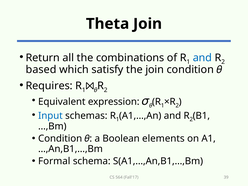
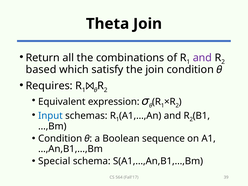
and colour: blue -> purple (202, 58)
elements: elements -> sequence (163, 139)
Formal: Formal -> Special (54, 161)
